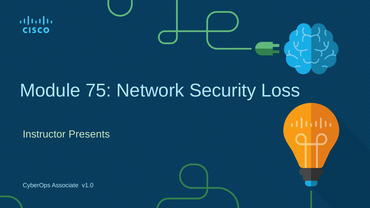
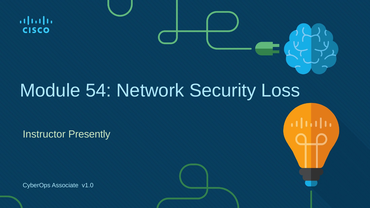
75: 75 -> 54 (98, 91)
Presents: Presents -> Presently (89, 134)
